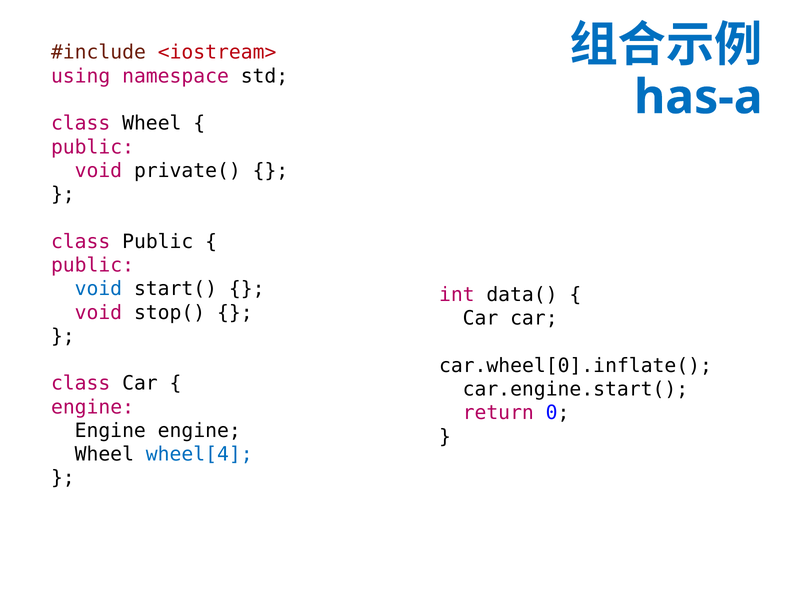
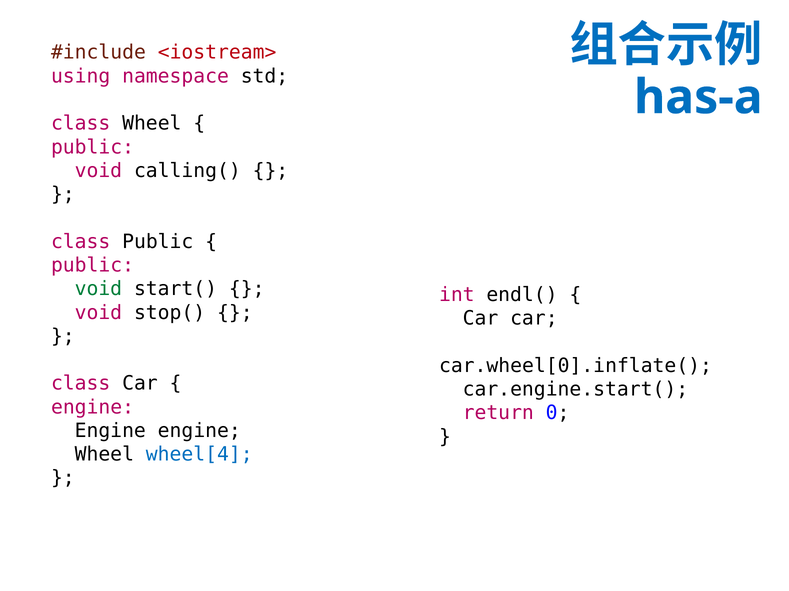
private(: private( -> calling( (187, 171)
void colour: blue -> green (98, 289)
data(: data( -> endl( (522, 295)
